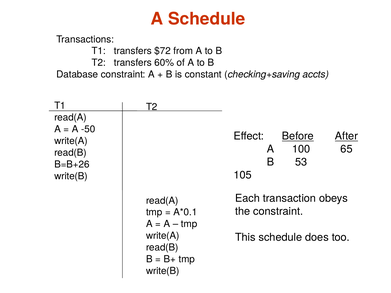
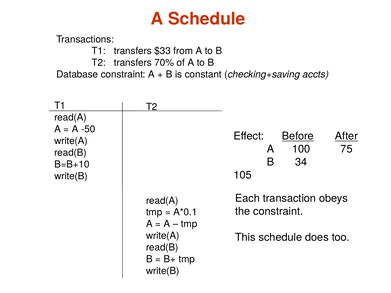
$72: $72 -> $33 (163, 51)
60%: 60% -> 70% (164, 63)
65: 65 -> 75 (347, 149)
53: 53 -> 34 (301, 162)
B=B+26: B=B+26 -> B=B+10 (72, 164)
